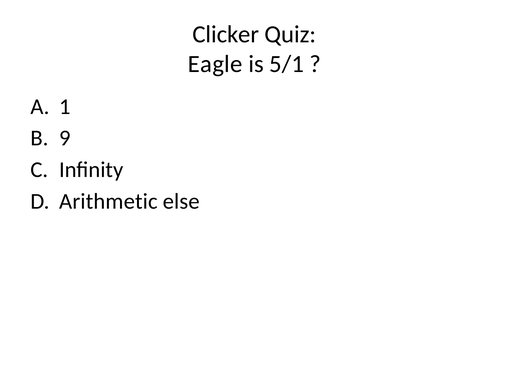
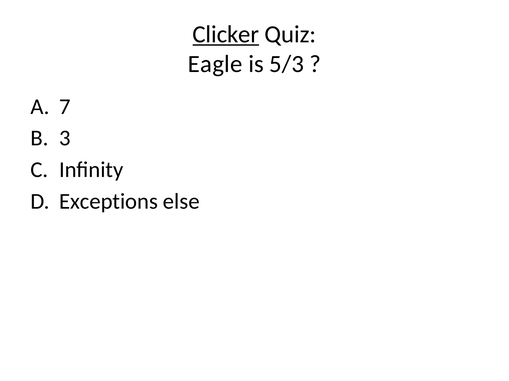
Clicker underline: none -> present (226, 34)
5/1: 5/1 -> 5/3 (287, 64)
1: 1 -> 7 (65, 107)
9: 9 -> 3 (65, 138)
Arithmetic: Arithmetic -> Exceptions (109, 202)
